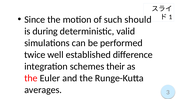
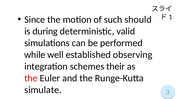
twice: twice -> while (35, 55)
difference: difference -> observing (133, 55)
averages: averages -> simulate (43, 90)
